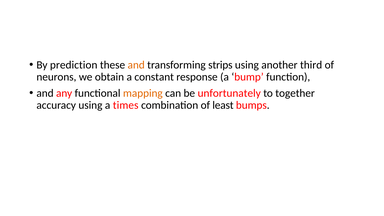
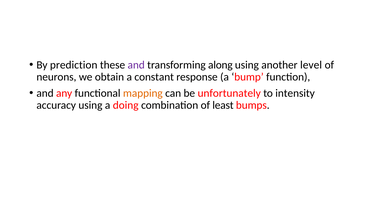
and colour: orange -> purple (136, 65)
strips: strips -> along (220, 65)
third: third -> level (311, 65)
together: together -> intensity (295, 93)
times: times -> doing (126, 105)
